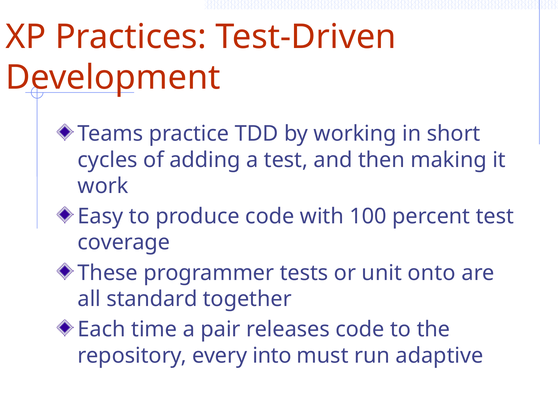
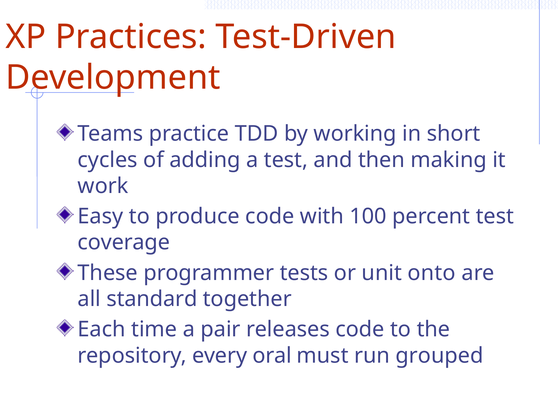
into: into -> oral (272, 355)
adaptive: adaptive -> grouped (440, 355)
